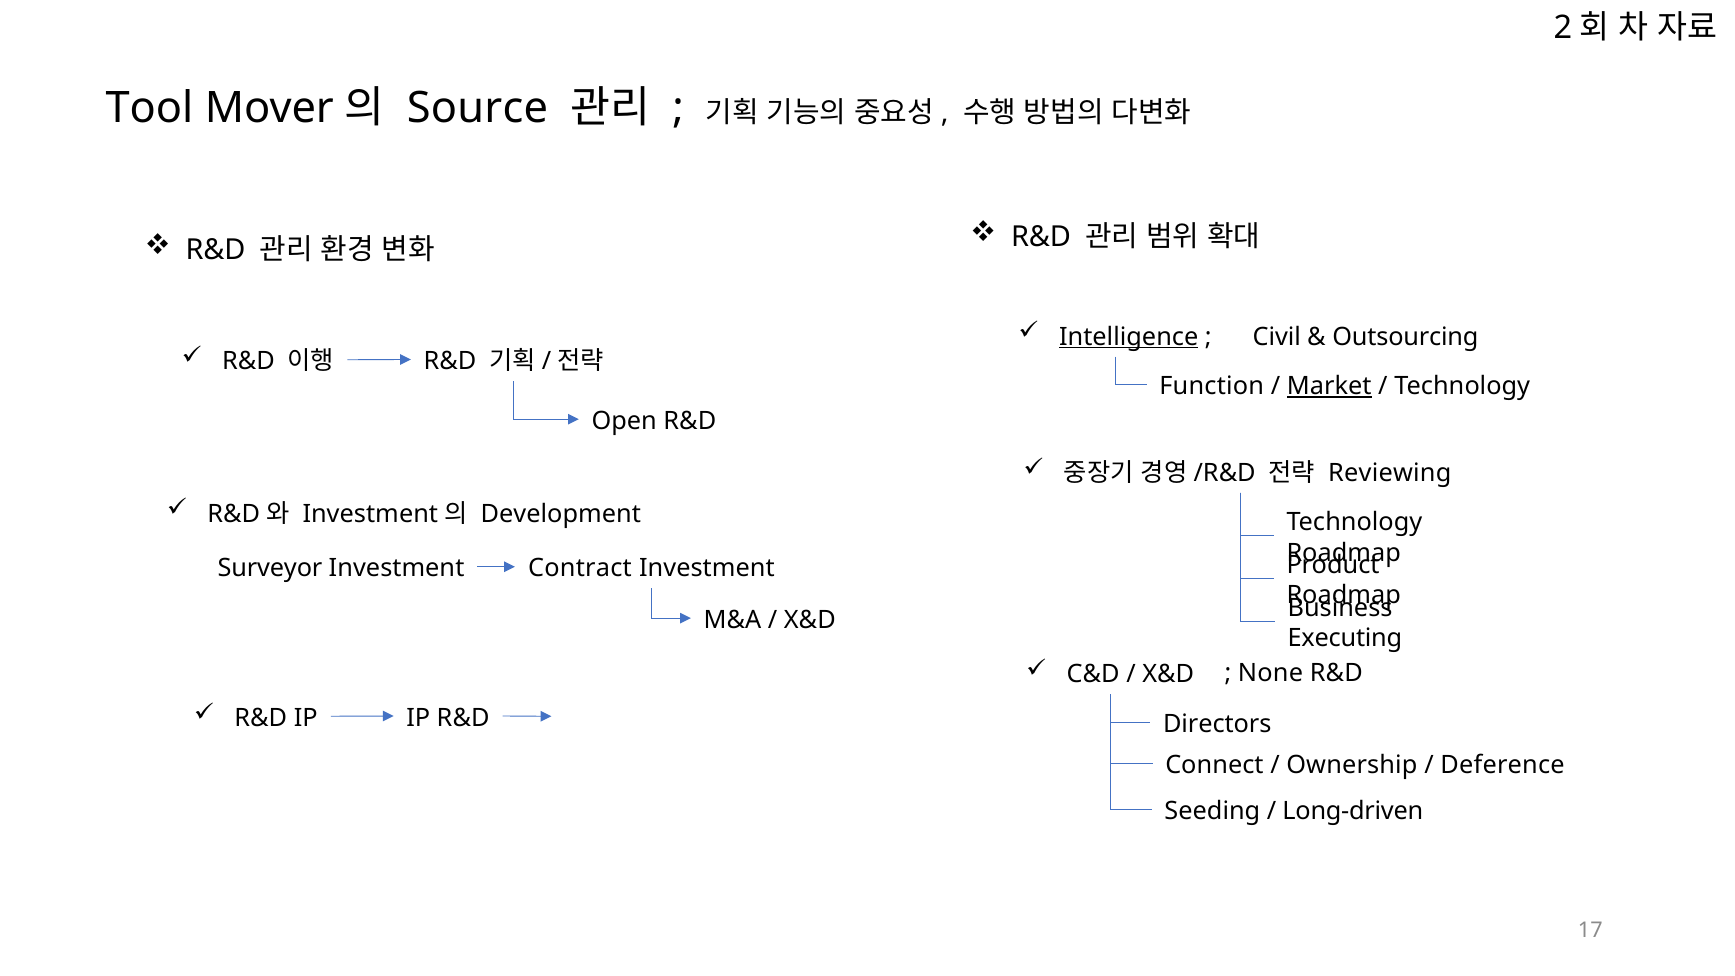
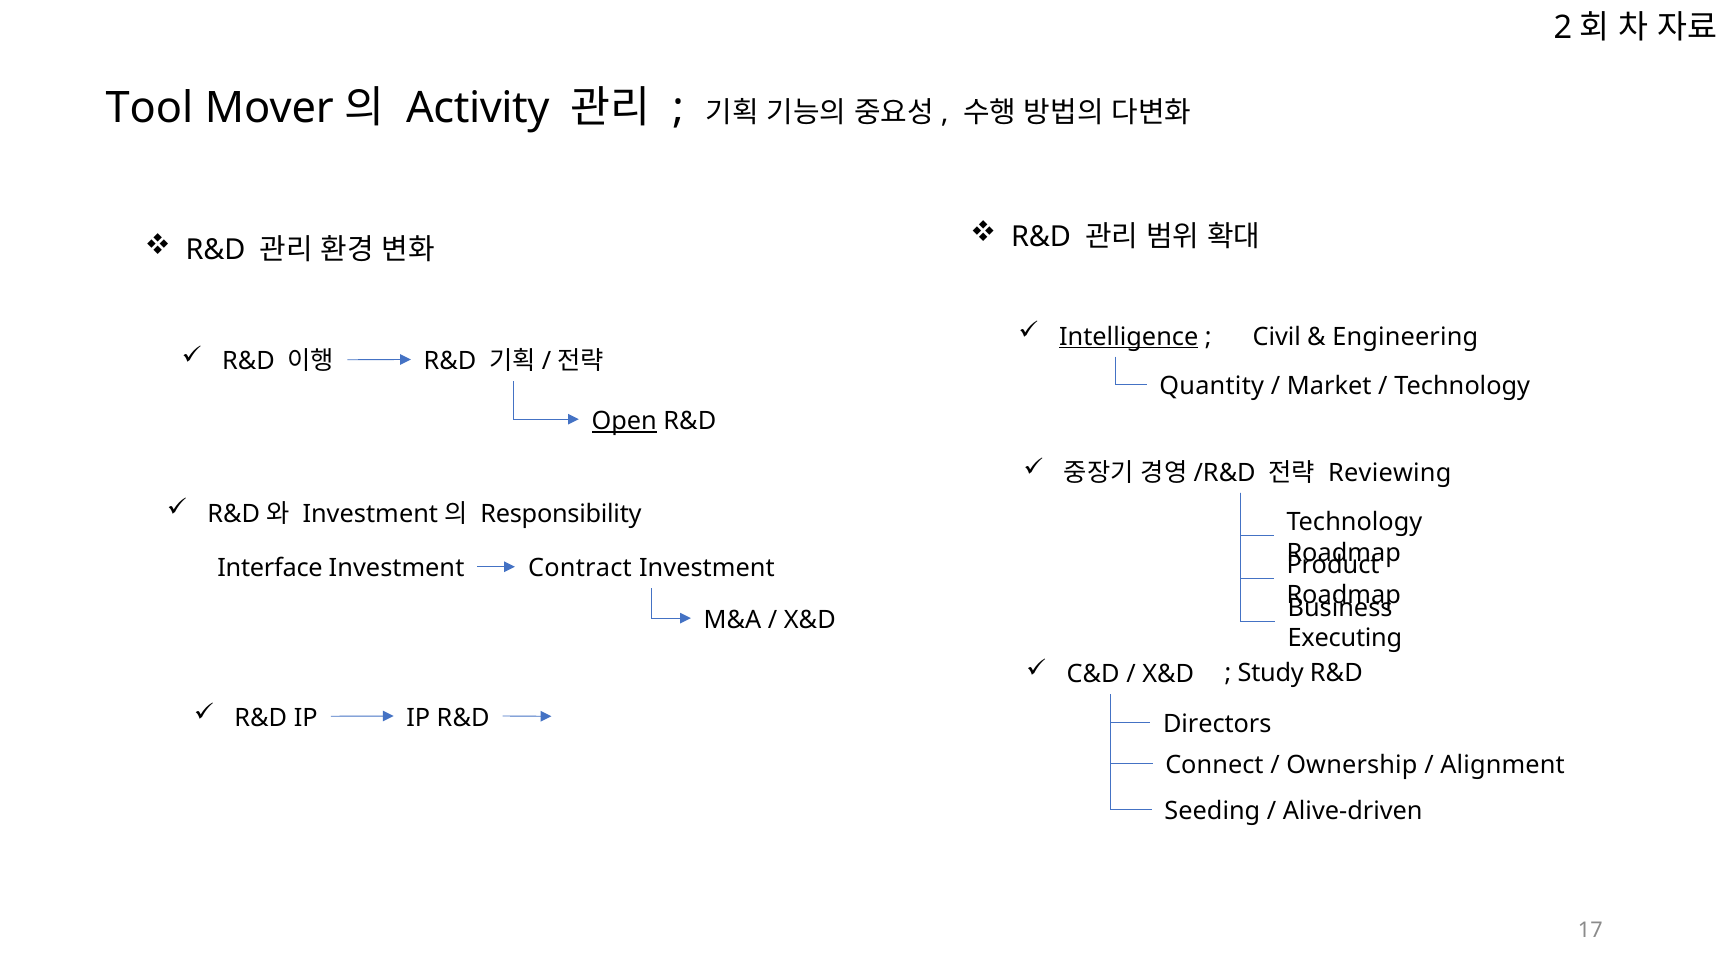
Source: Source -> Activity (478, 108)
Outsourcing: Outsourcing -> Engineering (1405, 337)
Function: Function -> Quantity (1212, 386)
Market underline: present -> none (1329, 386)
Open underline: none -> present (624, 421)
Development: Development -> Responsibility (561, 514)
Surveyor: Surveyor -> Interface (270, 568)
None: None -> Study (1271, 673)
Deference: Deference -> Alignment (1503, 766)
Long-driven: Long-driven -> Alive-driven (1353, 811)
